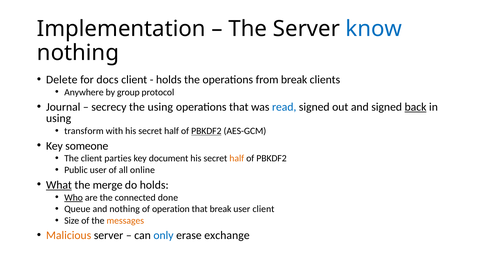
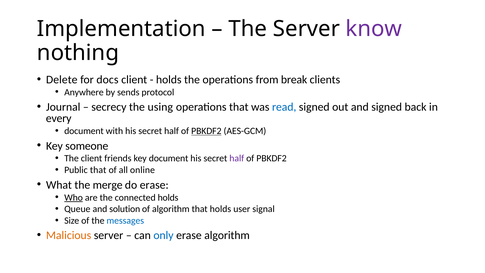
know colour: blue -> purple (374, 29)
group: group -> sends (128, 92)
back underline: present -> none (416, 107)
using: using -> every (59, 118)
transform: transform -> document (84, 131)
parties: parties -> friends (118, 158)
half colour: orange -> purple (237, 158)
Public user: user -> that (98, 170)
What underline: present -> none (59, 185)
do holds: holds -> erase (154, 185)
connected done: done -> holds (168, 197)
and nothing: nothing -> solution (125, 209)
of operation: operation -> algorithm (171, 209)
that break: break -> holds (220, 209)
user client: client -> signal (264, 209)
messages colour: orange -> blue (125, 221)
erase exchange: exchange -> algorithm (227, 235)
